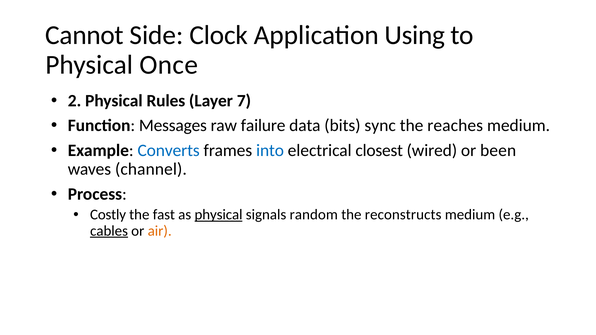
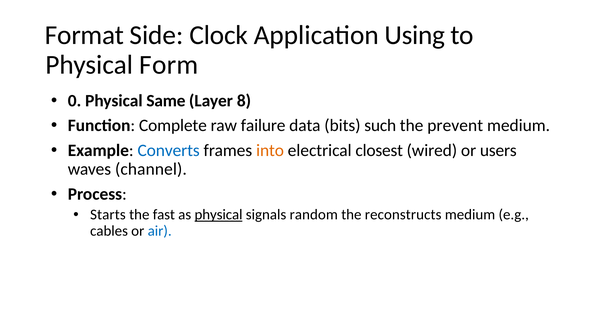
Cannot: Cannot -> Format (85, 35)
Once: Once -> Form (169, 65)
2: 2 -> 0 (75, 101)
Rules: Rules -> Same (166, 101)
7: 7 -> 8 (244, 101)
Messages: Messages -> Complete (173, 126)
sync: sync -> such (380, 126)
reaches: reaches -> prevent (455, 126)
into colour: blue -> orange (270, 151)
been: been -> users (498, 151)
Costly: Costly -> Starts (108, 215)
cables underline: present -> none (109, 231)
air colour: orange -> blue (160, 231)
